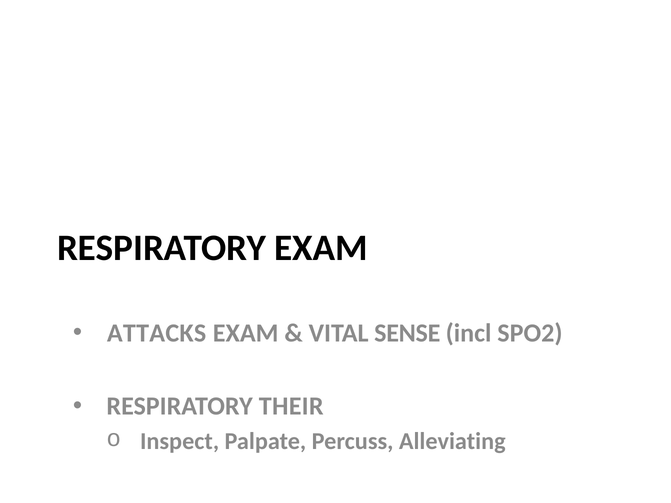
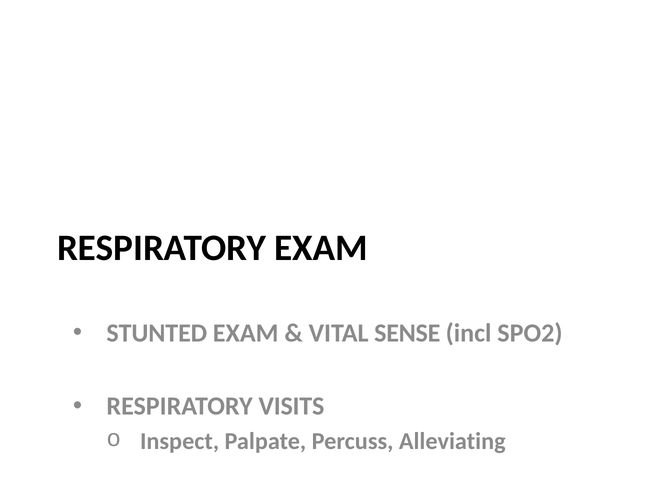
ATTACKS: ATTACKS -> STUNTED (157, 333)
THEIR: THEIR -> VISITS (291, 407)
